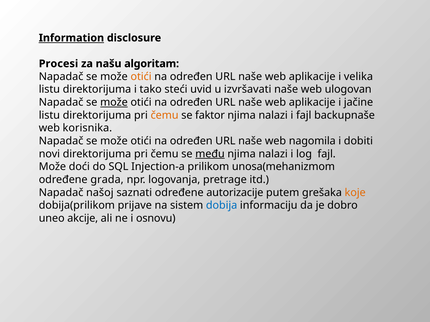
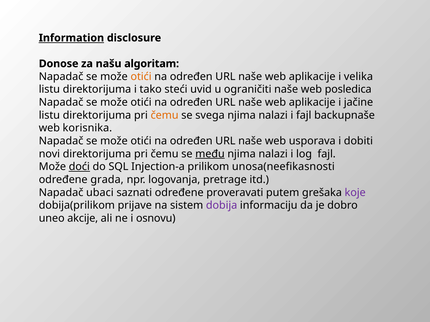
Procesi: Procesi -> Donose (59, 64)
izvršavati: izvršavati -> ograničiti (248, 90)
ulogovan: ulogovan -> posledica (348, 90)
može underline: present -> none (114, 102)
faktor: faktor -> svega (210, 115)
nagomila: nagomila -> usporava (312, 141)
doći underline: none -> present (79, 167)
unosa(mehanizmom: unosa(mehanizmom -> unosa(neefikasnosti (283, 167)
našoj: našoj -> ubaci (100, 193)
autorizacije: autorizacije -> proveravati (235, 193)
koje colour: orange -> purple (355, 193)
dobija colour: blue -> purple (222, 206)
